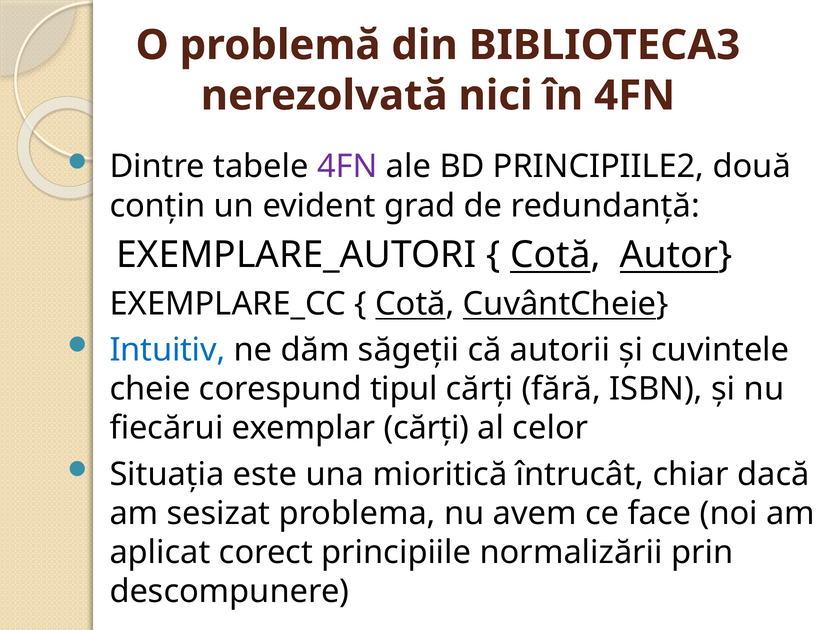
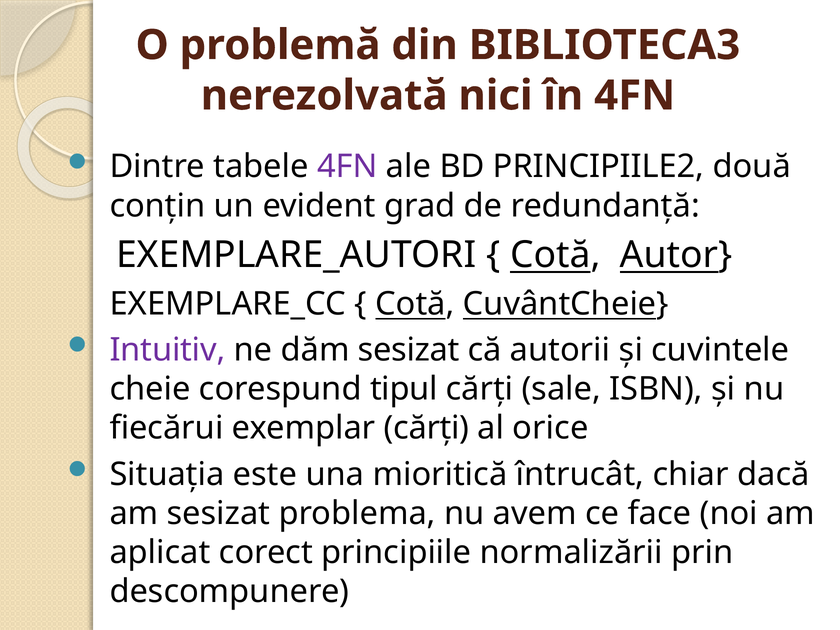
Intuitiv colour: blue -> purple (167, 350)
dăm săgeţii: săgeţii -> sesizat (409, 350)
fără: fără -> sale (561, 389)
celor: celor -> orice (550, 428)
